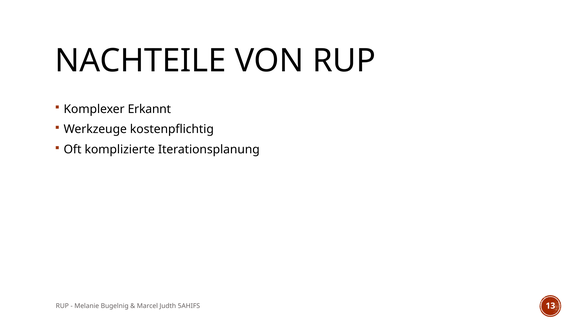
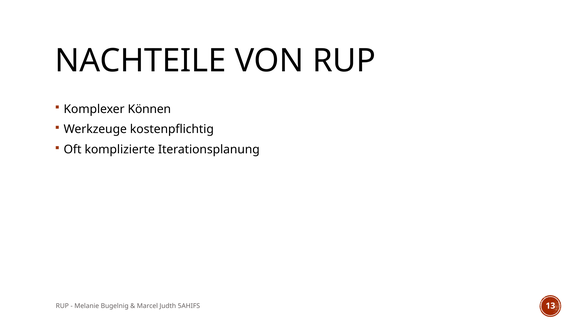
Erkannt: Erkannt -> Können (149, 109)
